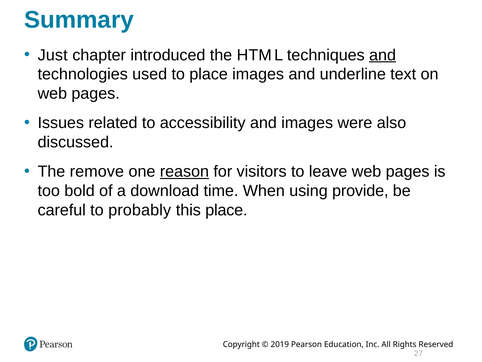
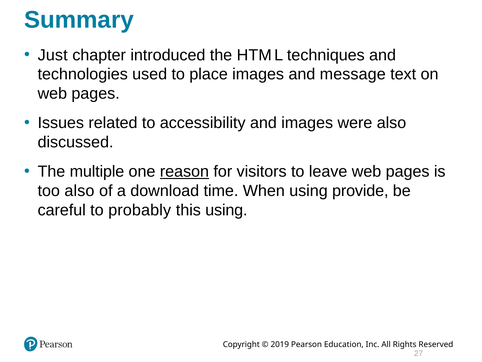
and underline: present -> none (383, 55)
underline: underline -> message (353, 74)
remove: remove -> multiple (97, 171)
too bold: bold -> also (79, 191)
this place: place -> using (226, 210)
